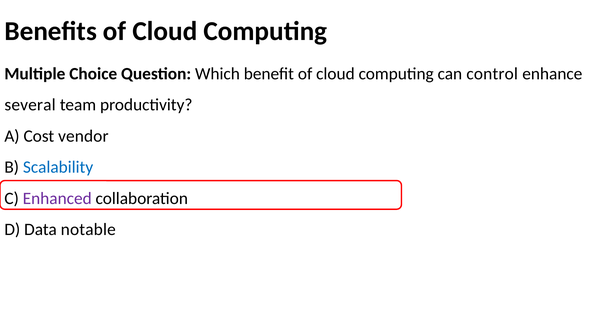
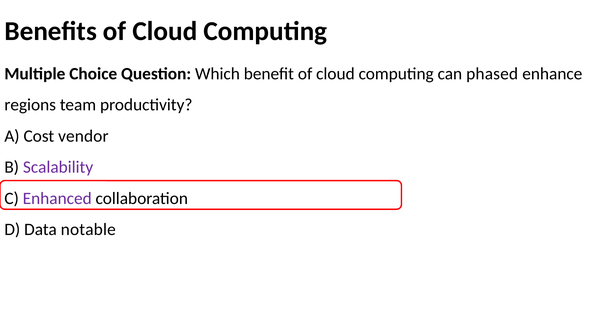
control: control -> phased (492, 74)
several: several -> regions (30, 105)
Scalability colour: blue -> purple (58, 167)
